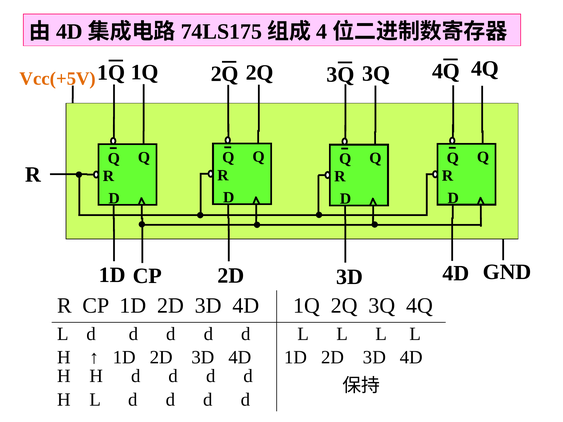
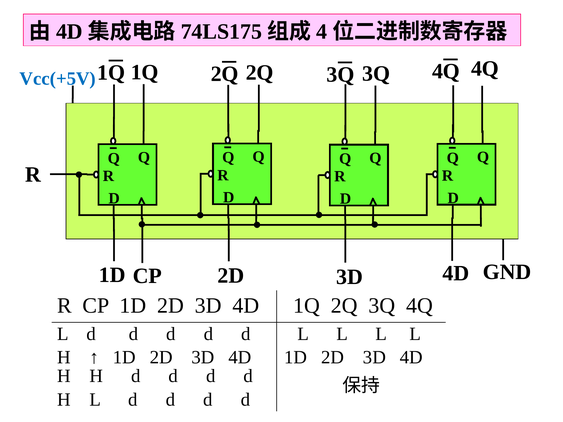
Vcc(+5V colour: orange -> blue (58, 79)
